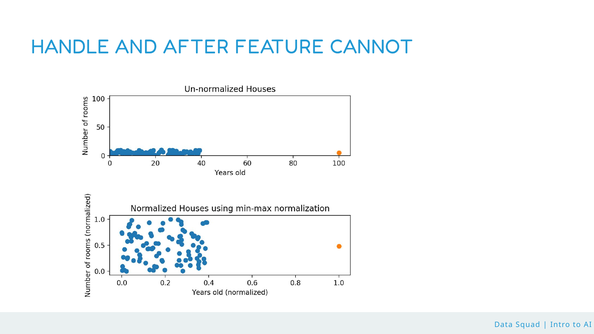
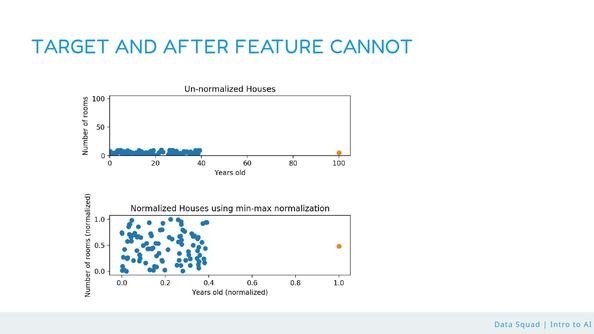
HANDLE: HANDLE -> TARGET (70, 47)
